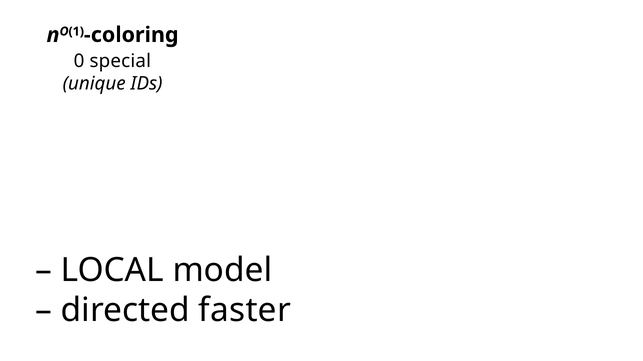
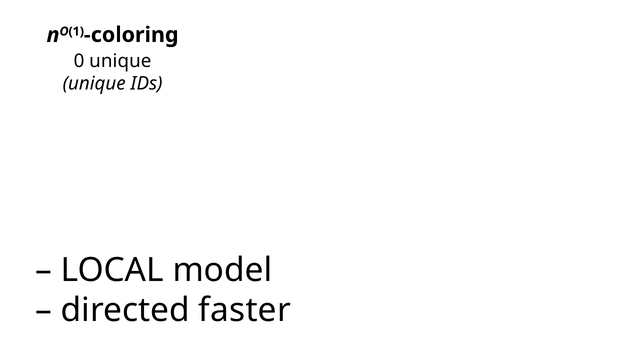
0 special: special -> unique (120, 61)
